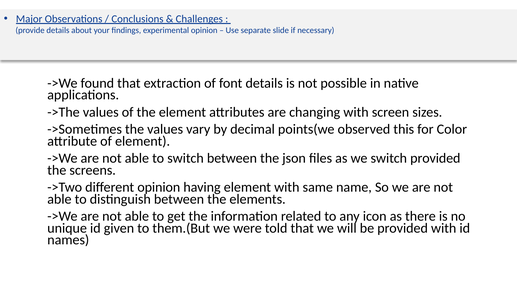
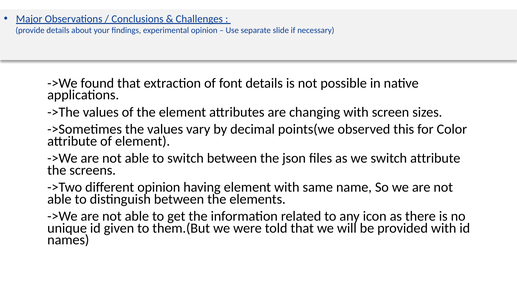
switch provided: provided -> attribute (435, 158)
